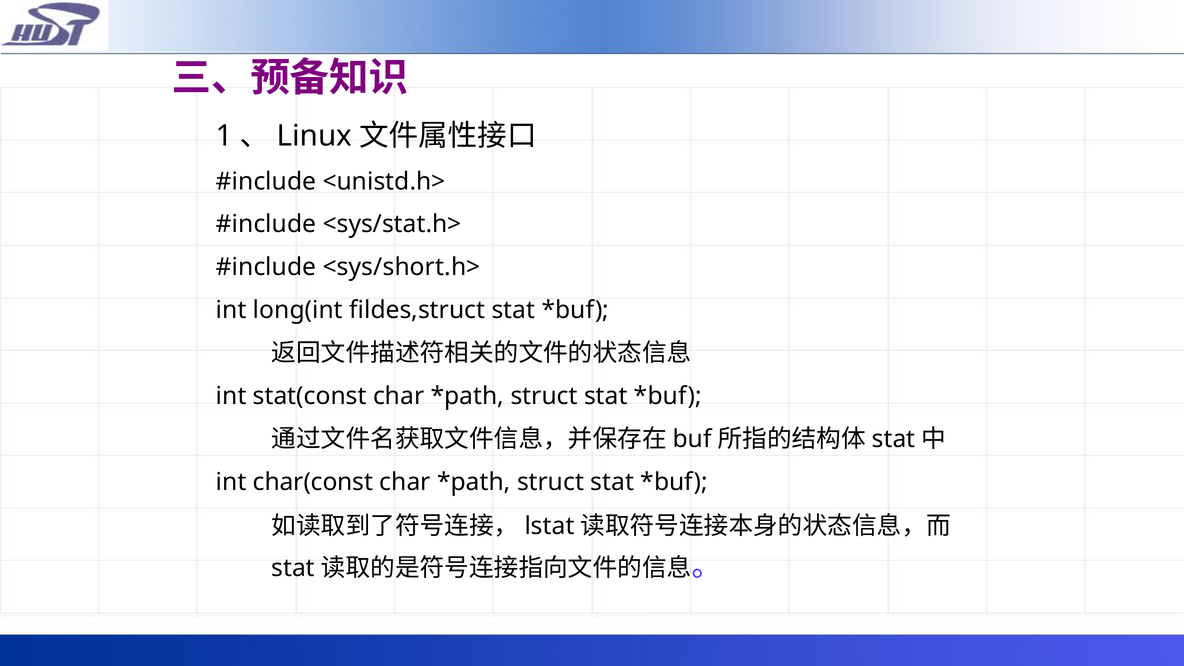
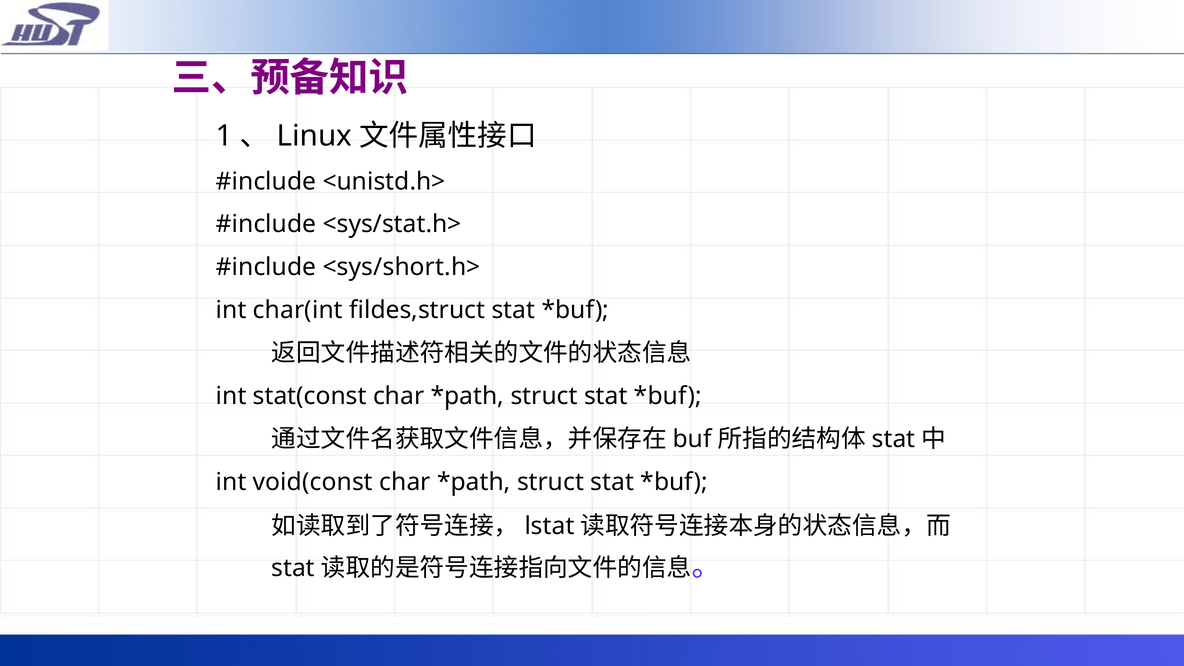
long(int: long(int -> char(int (298, 310)
char(const: char(const -> void(const (313, 482)
